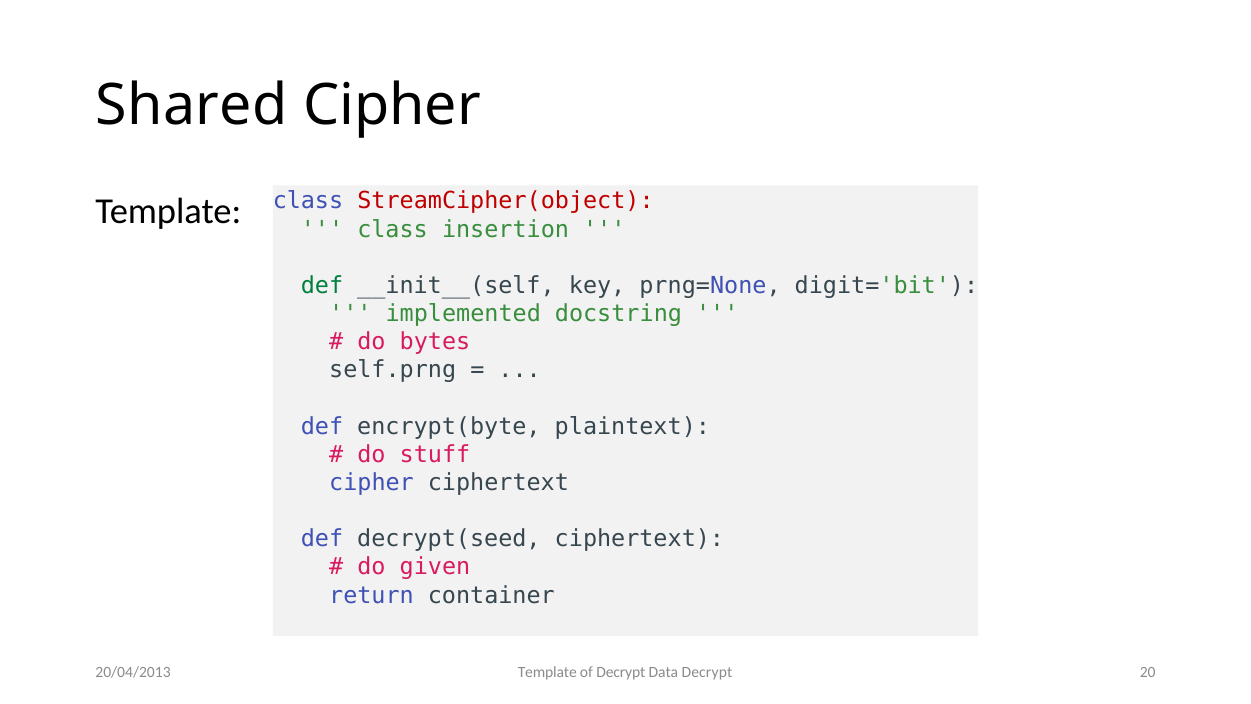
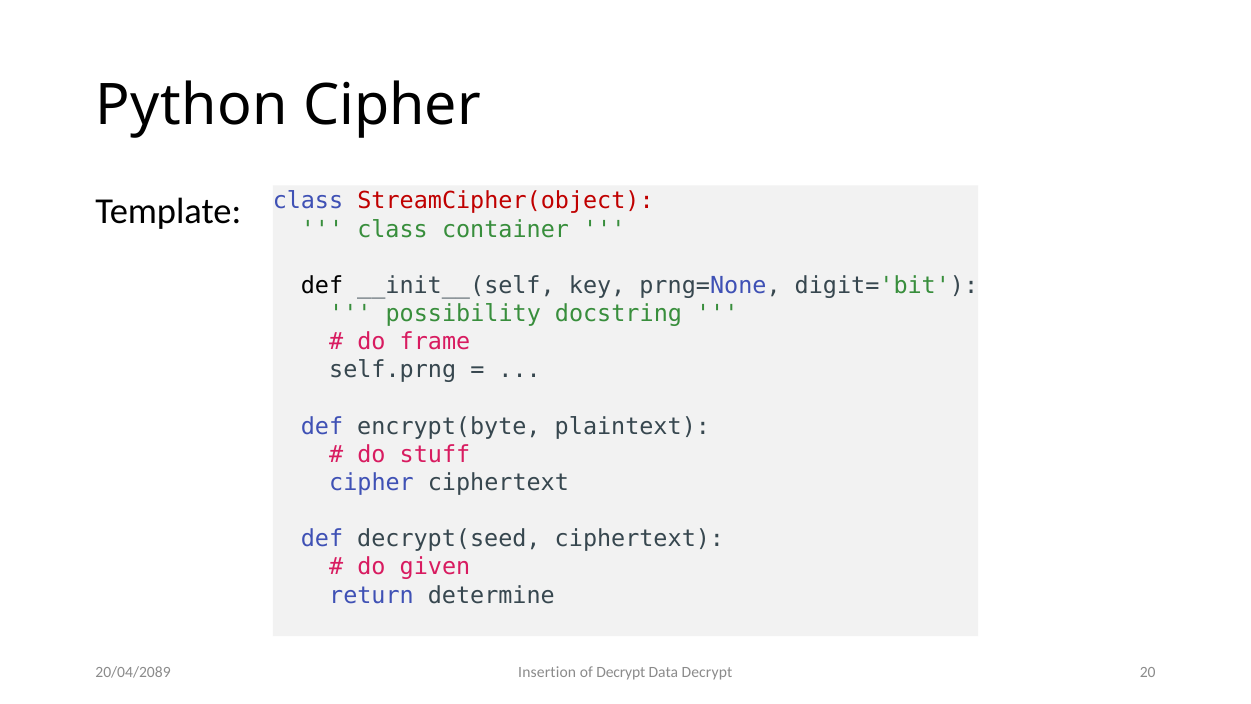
Shared: Shared -> Python (192, 105)
insertion: insertion -> container (506, 229)
def colour: green -> black (322, 286)
implemented: implemented -> possibility (463, 314)
bytes: bytes -> frame (435, 342)
container: container -> determine (491, 595)
Template: Template -> Insertion (547, 672)
20/04/2013: 20/04/2013 -> 20/04/2089 (133, 672)
